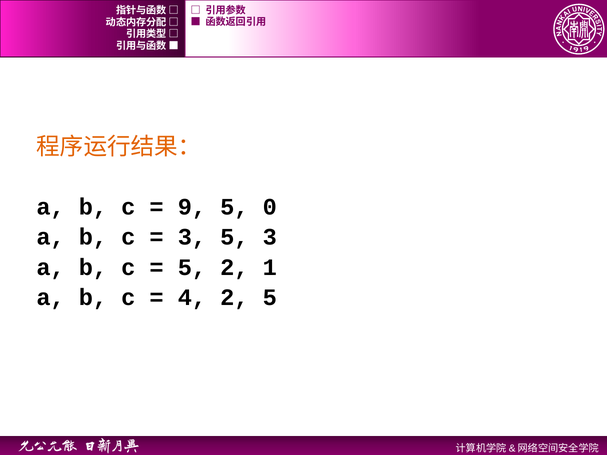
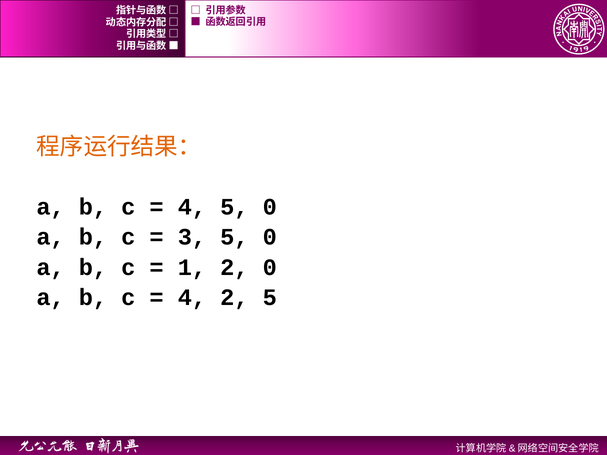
9: 9 -> 4 (192, 207)
3 5 3: 3 -> 0 (270, 237)
5: 5 -> 1 (192, 267)
2 1: 1 -> 0 (270, 267)
